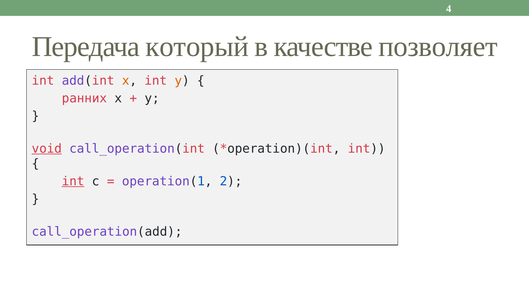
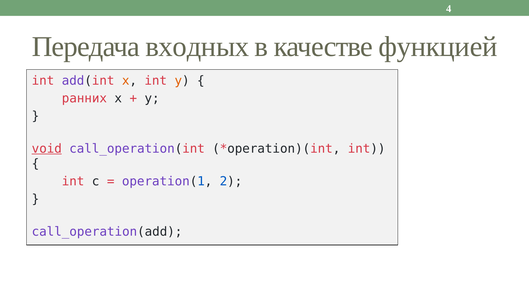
который: который -> входных (197, 47)
позволяет: позволяет -> функцией (438, 47)
int underline: present -> none (73, 181)
